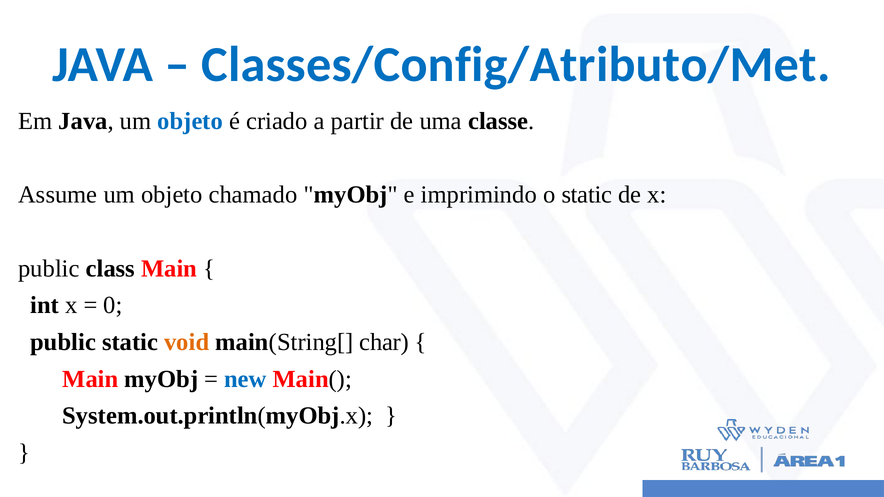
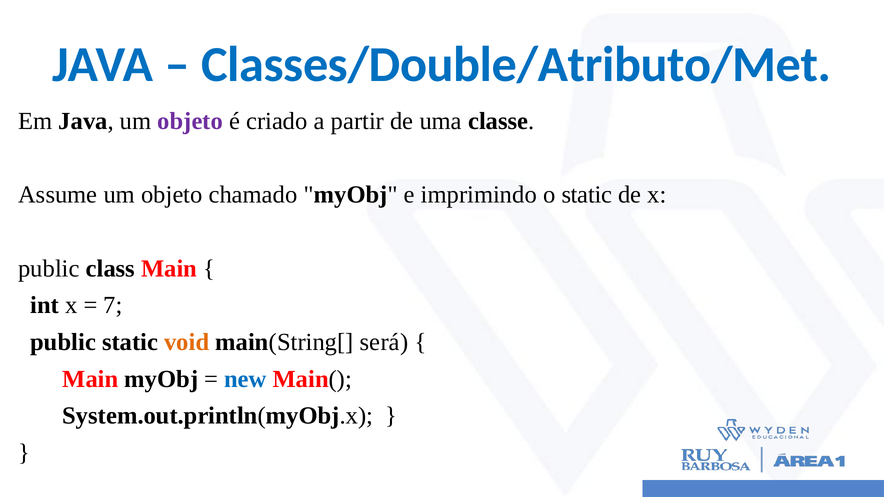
Classes/Config/Atributo/Met: Classes/Config/Atributo/Met -> Classes/Double/Atributo/Met (516, 65)
objeto colour: blue -> purple (190, 121)
0: 0 -> 7 (113, 305)
char: char -> será (384, 342)
